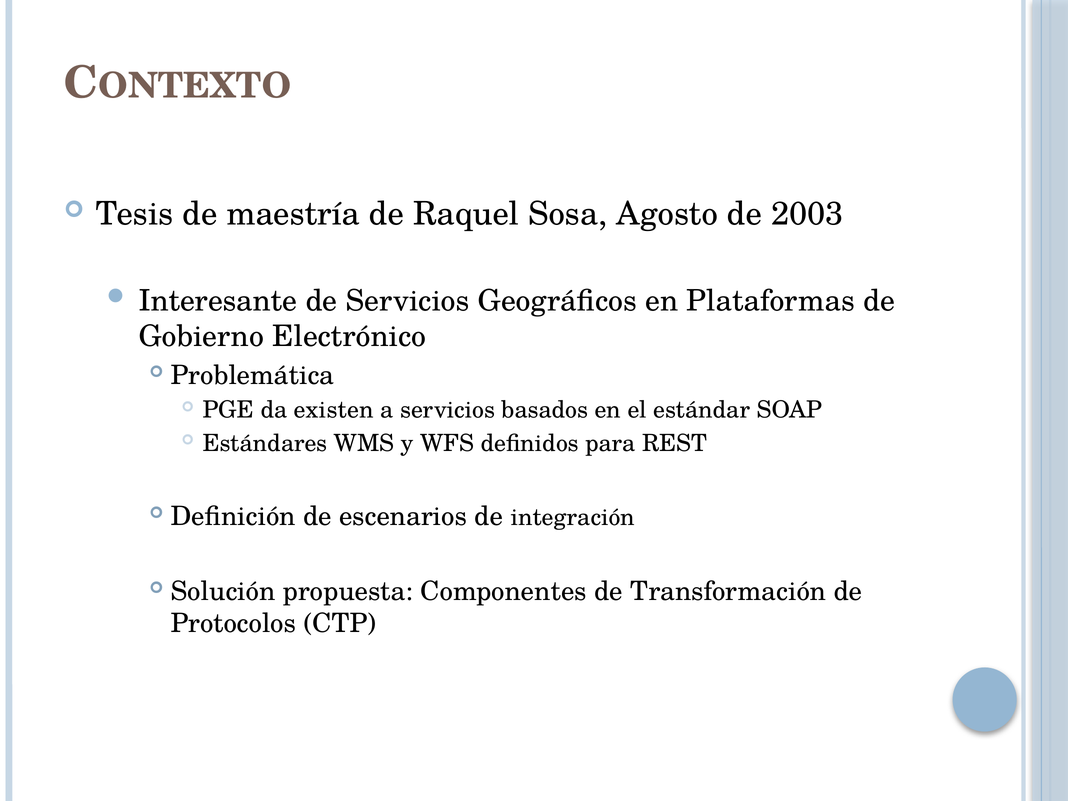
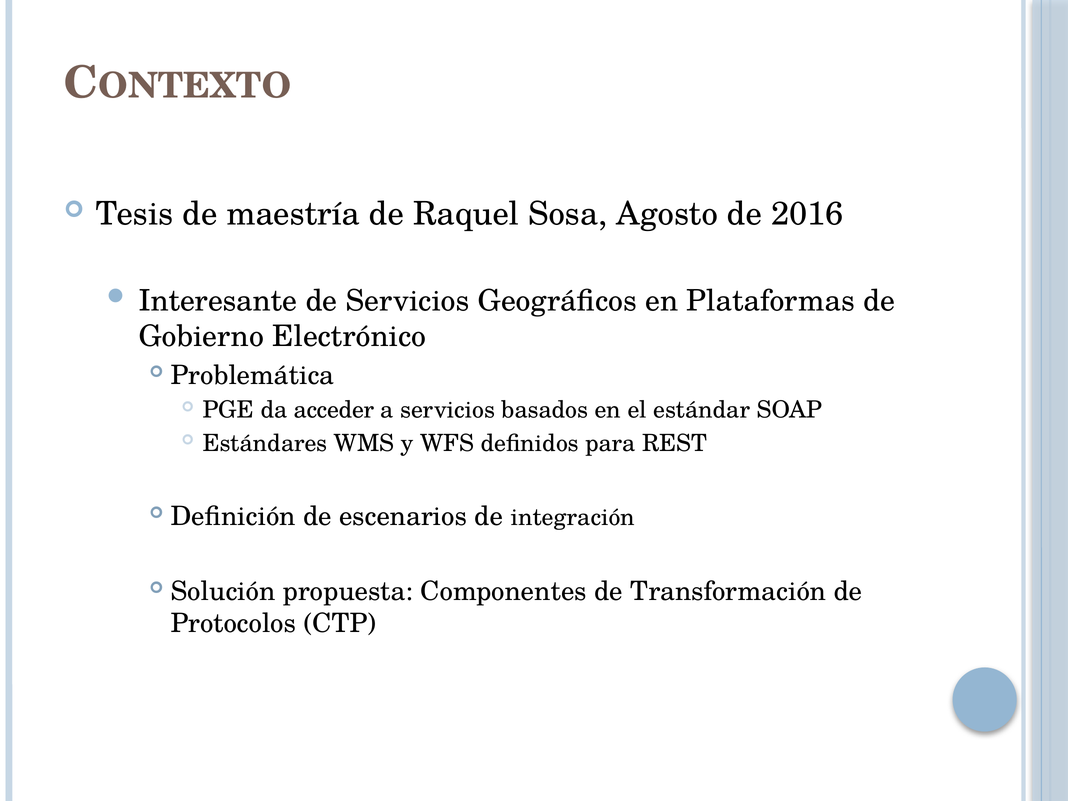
2003: 2003 -> 2016 (807, 214)
existen: existen -> acceder (334, 410)
